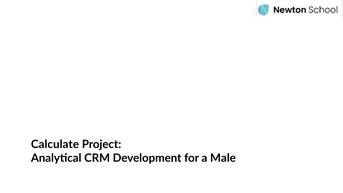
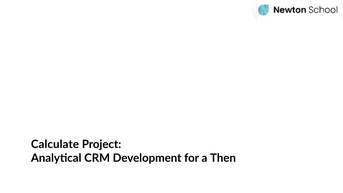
Male: Male -> Then (223, 158)
